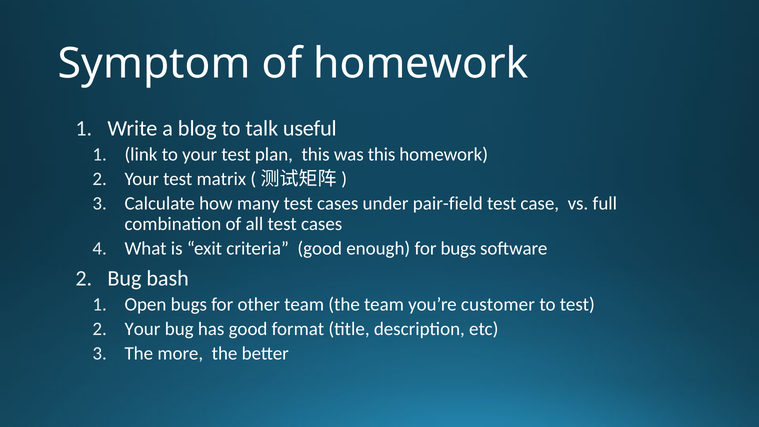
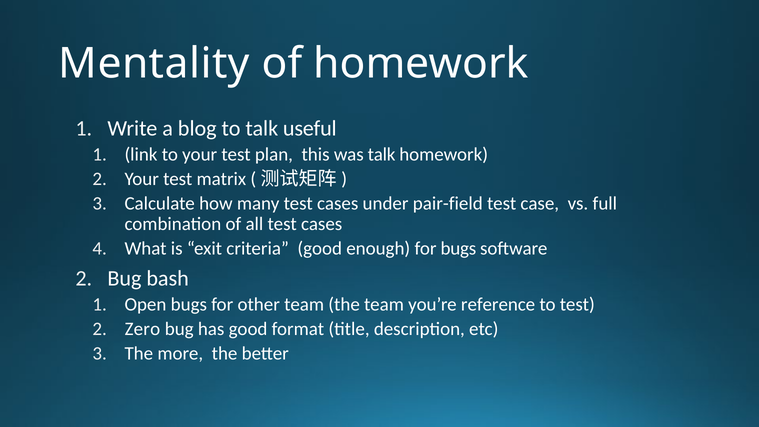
Symptom: Symptom -> Mentality (154, 64)
was this: this -> talk (382, 154)
customer: customer -> reference (498, 304)
Your: Your -> Zero (142, 329)
